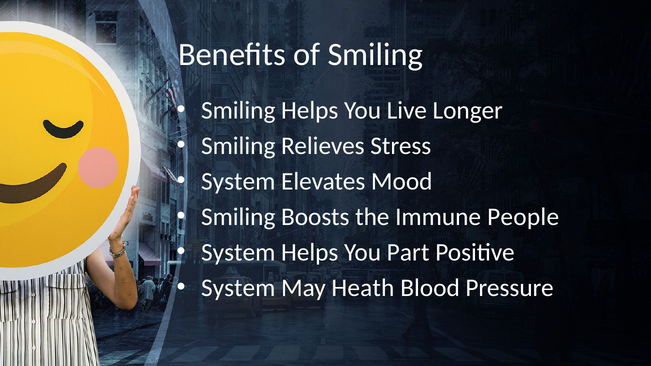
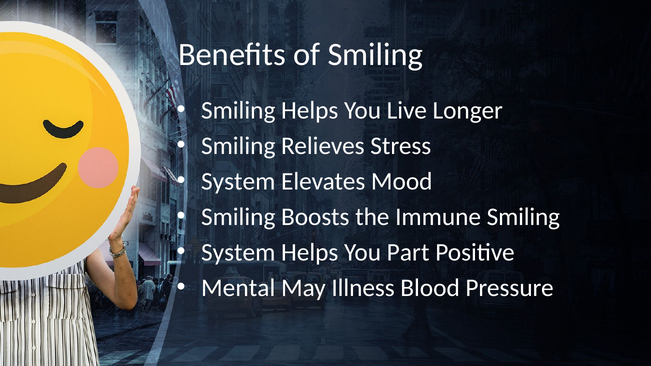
Immune People: People -> Smiling (523, 217)
System: System -> Mental (238, 288)
Heath: Heath -> Illness (363, 288)
